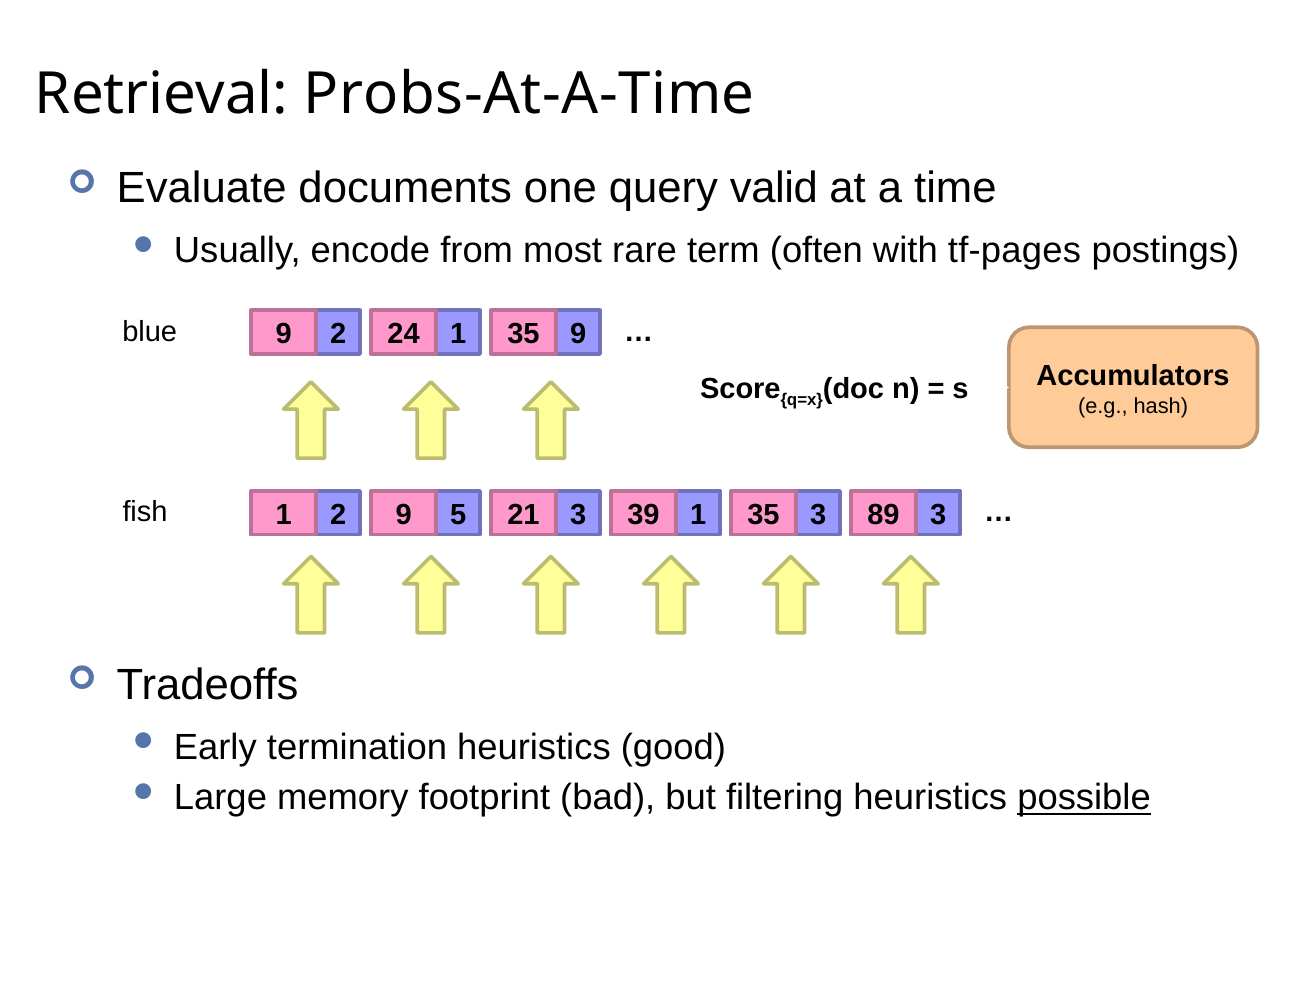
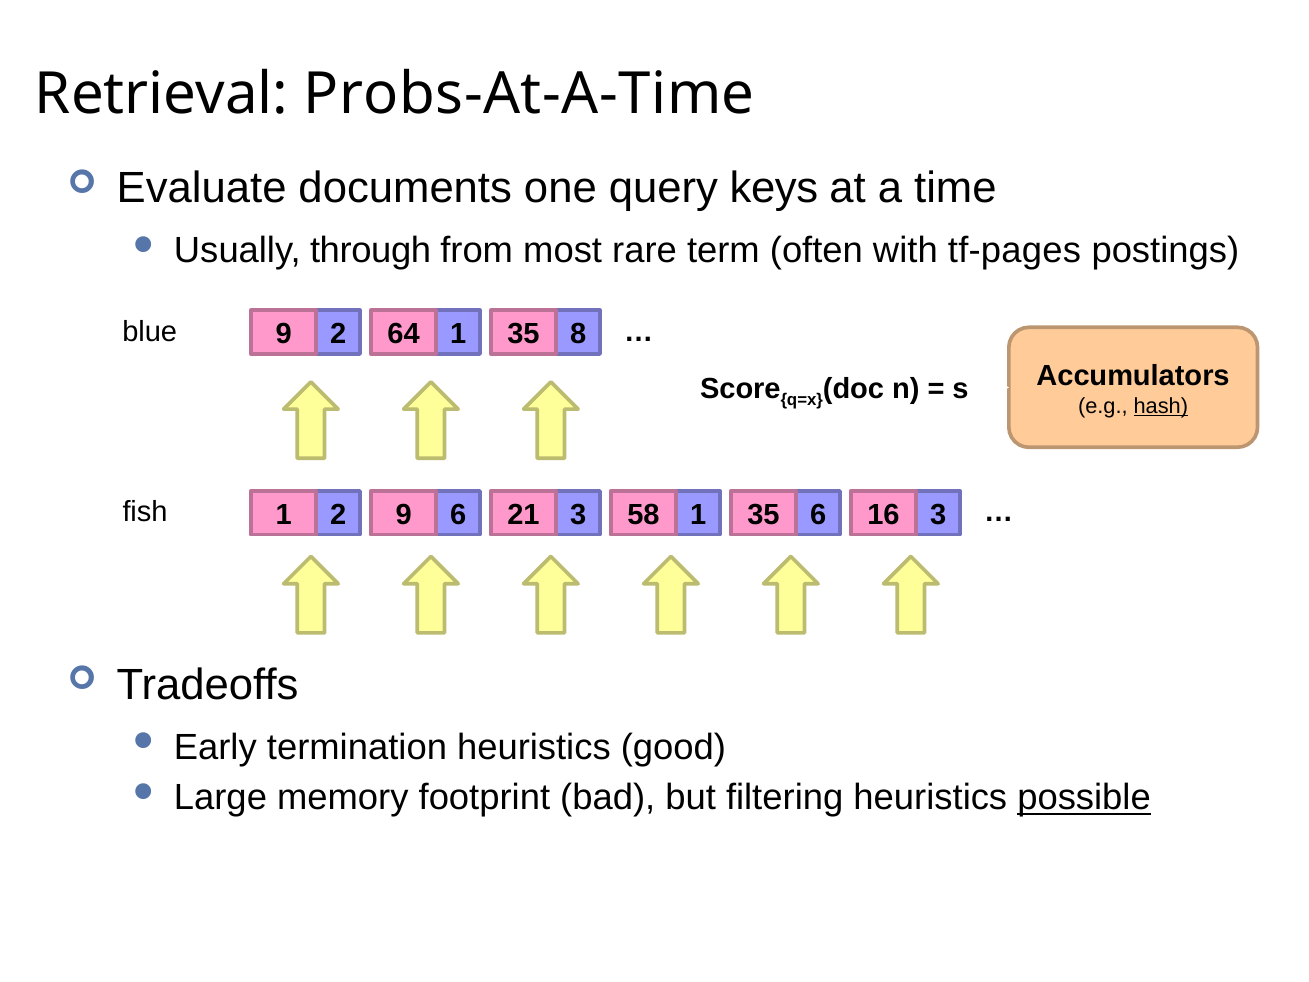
valid: valid -> keys (774, 188)
encode: encode -> through (371, 251)
2 1 9: 9 -> 8 (578, 334)
24: 24 -> 64 (404, 334)
hash underline: none -> present (1161, 406)
2 5: 5 -> 6 (458, 515)
1 3: 3 -> 6 (818, 515)
39: 39 -> 58 (644, 515)
89: 89 -> 16 (884, 515)
